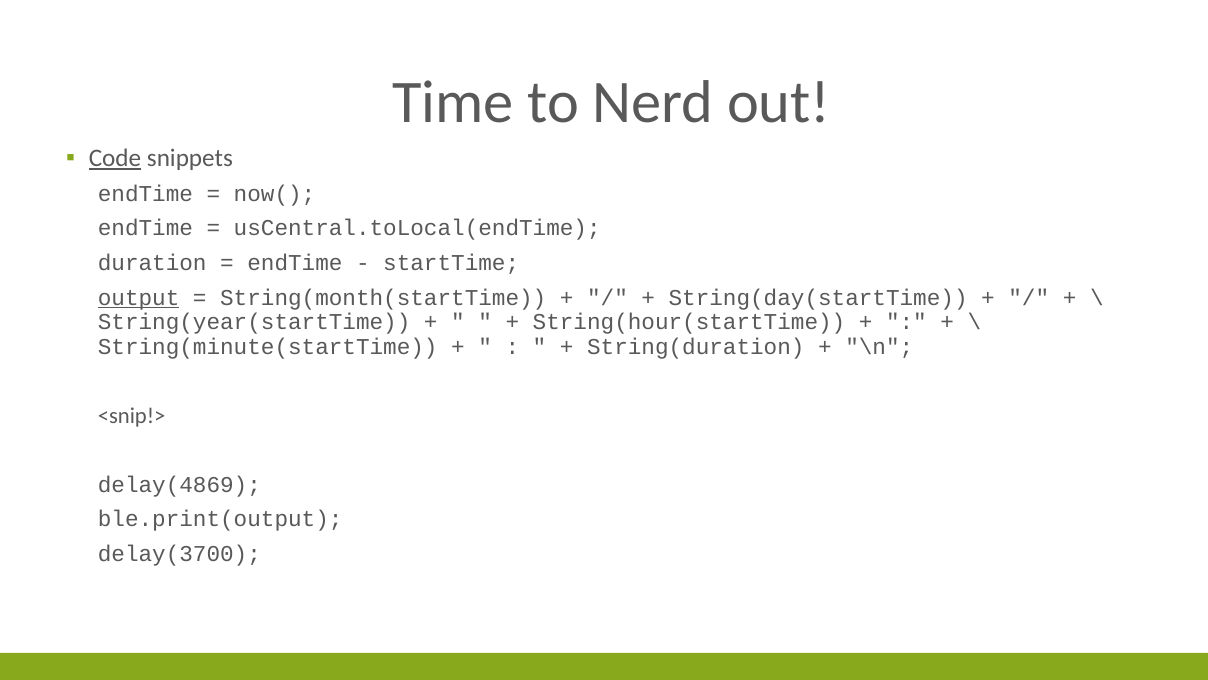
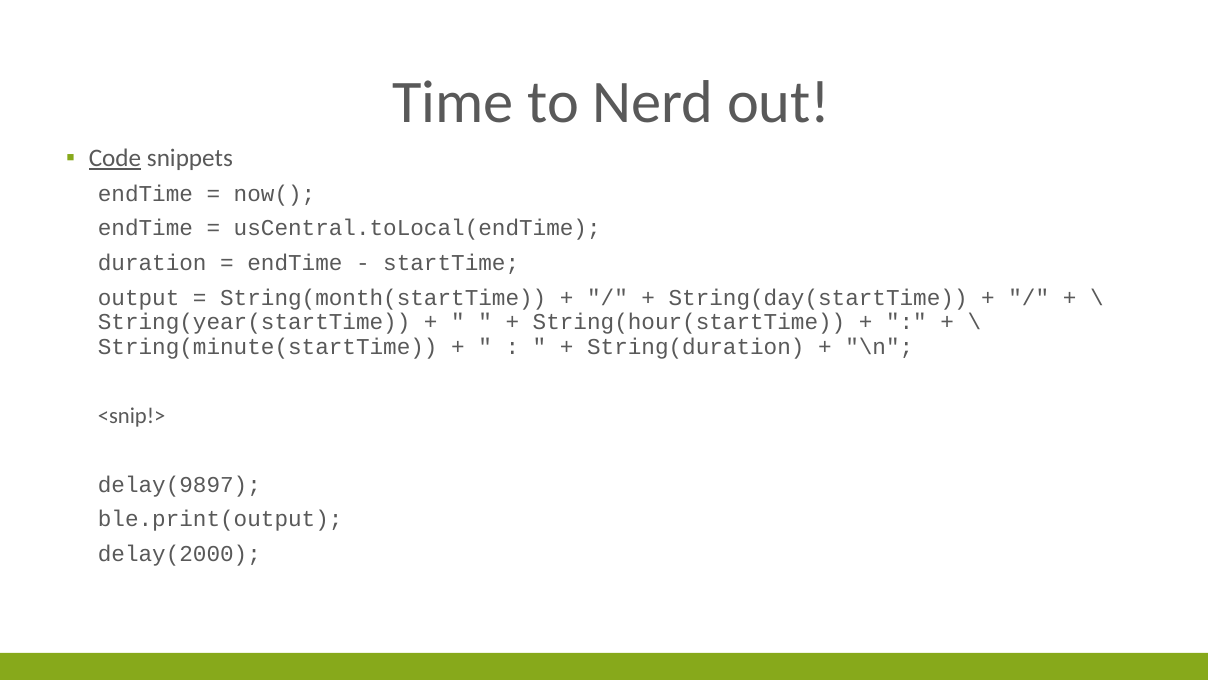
output underline: present -> none (139, 297)
delay(4869: delay(4869 -> delay(9897 (179, 484)
delay(3700: delay(3700 -> delay(2000 (179, 553)
